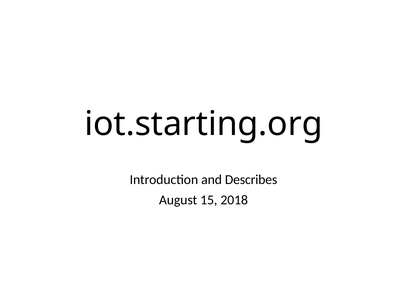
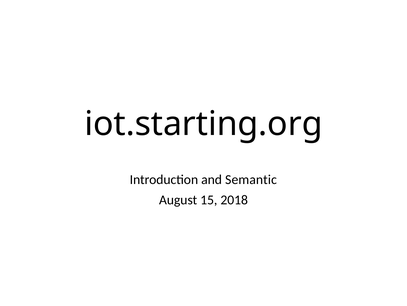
Describes: Describes -> Semantic (251, 179)
